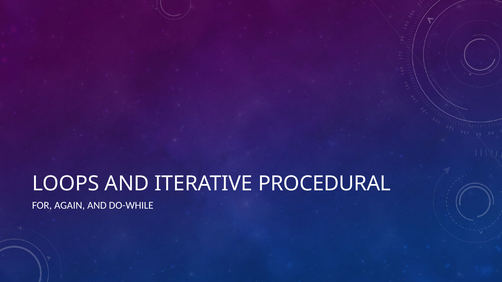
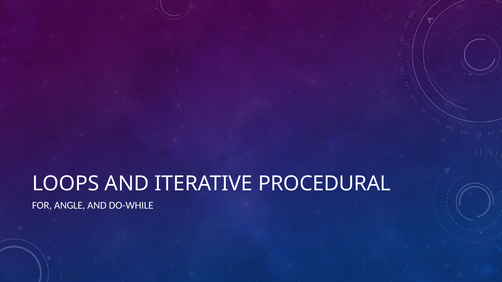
AGAIN: AGAIN -> ANGLE (70, 206)
